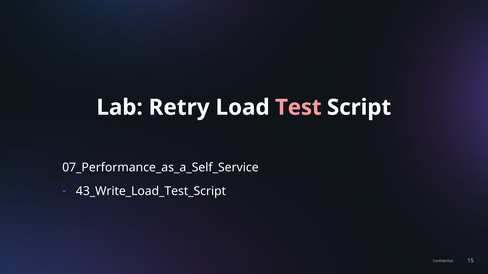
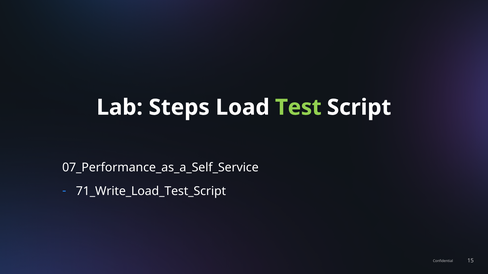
Retry: Retry -> Steps (179, 108)
Test colour: pink -> light green (298, 108)
43_Write_Load_Test_Script: 43_Write_Load_Test_Script -> 71_Write_Load_Test_Script (151, 191)
